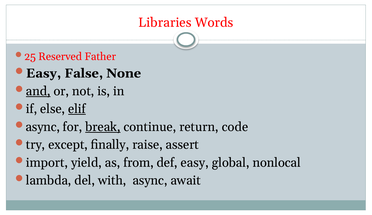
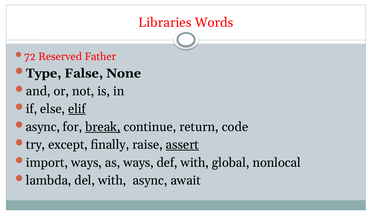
25: 25 -> 72 (30, 56)
Easy: Easy -> Type (44, 73)
and underline: present -> none (38, 91)
assert underline: none -> present (182, 144)
import yield: yield -> ways (86, 162)
as from: from -> ways (139, 162)
def easy: easy -> with (195, 162)
